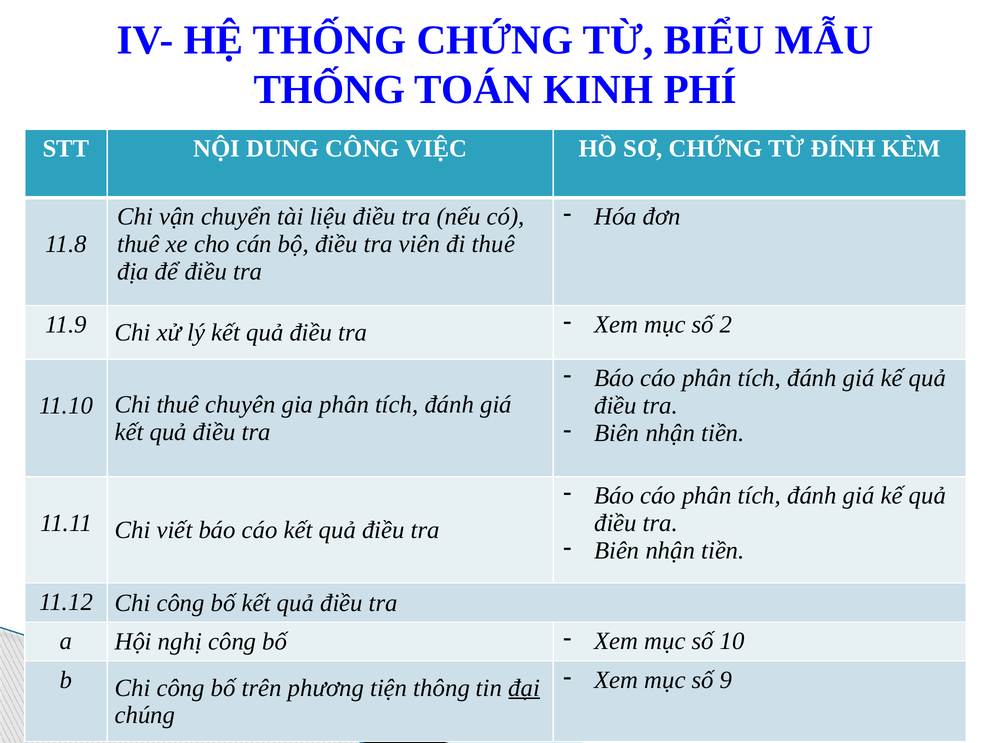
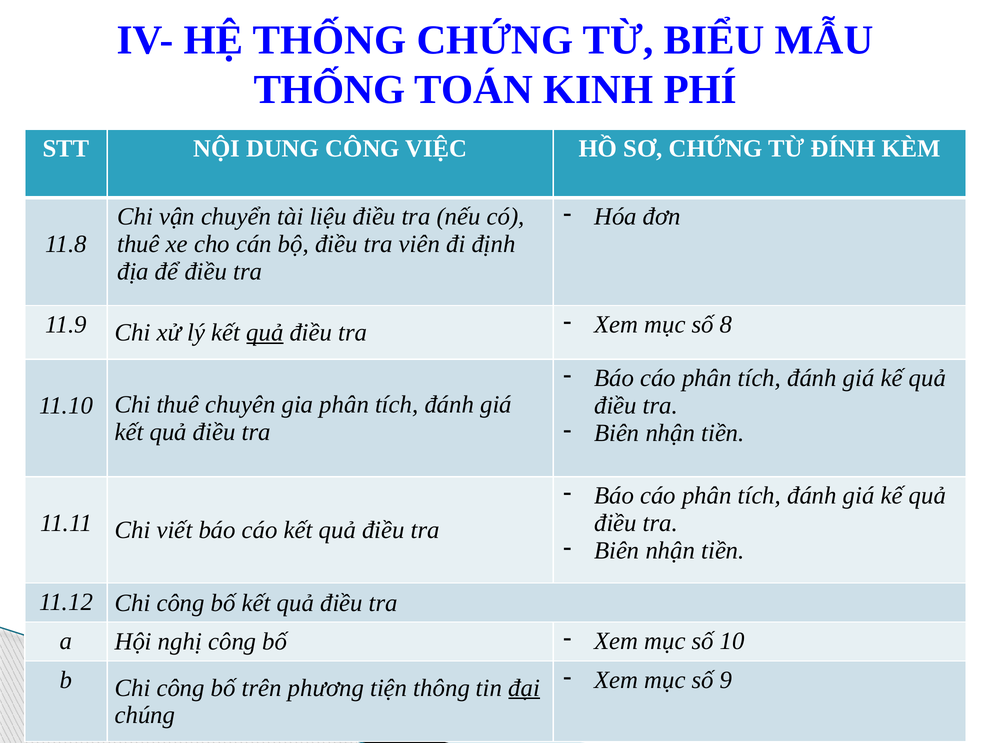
đi thuê: thuê -> định (494, 244)
quả underline: none -> present (265, 333)
2: 2 -> 8 (726, 325)
